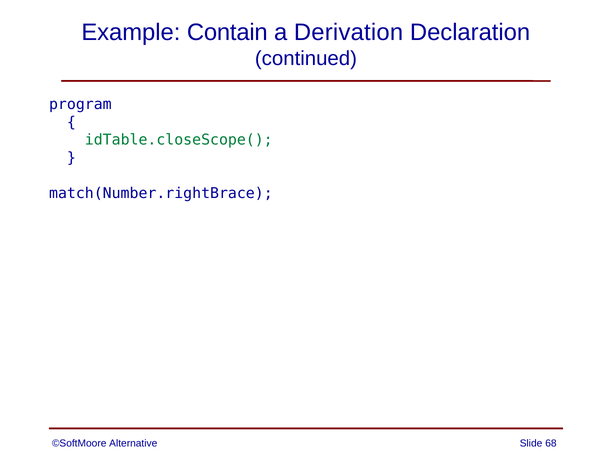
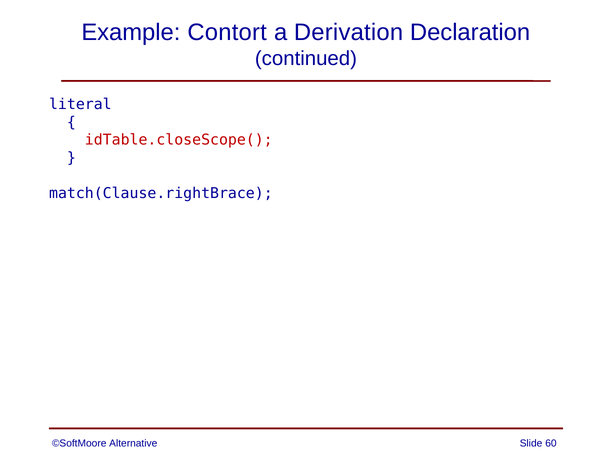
Contain: Contain -> Contort (227, 32)
program: program -> literal (80, 104)
idTable.closeScope( colour: green -> red (179, 140)
match(Number.rightBrace: match(Number.rightBrace -> match(Clause.rightBrace (161, 193)
68: 68 -> 60 (551, 443)
